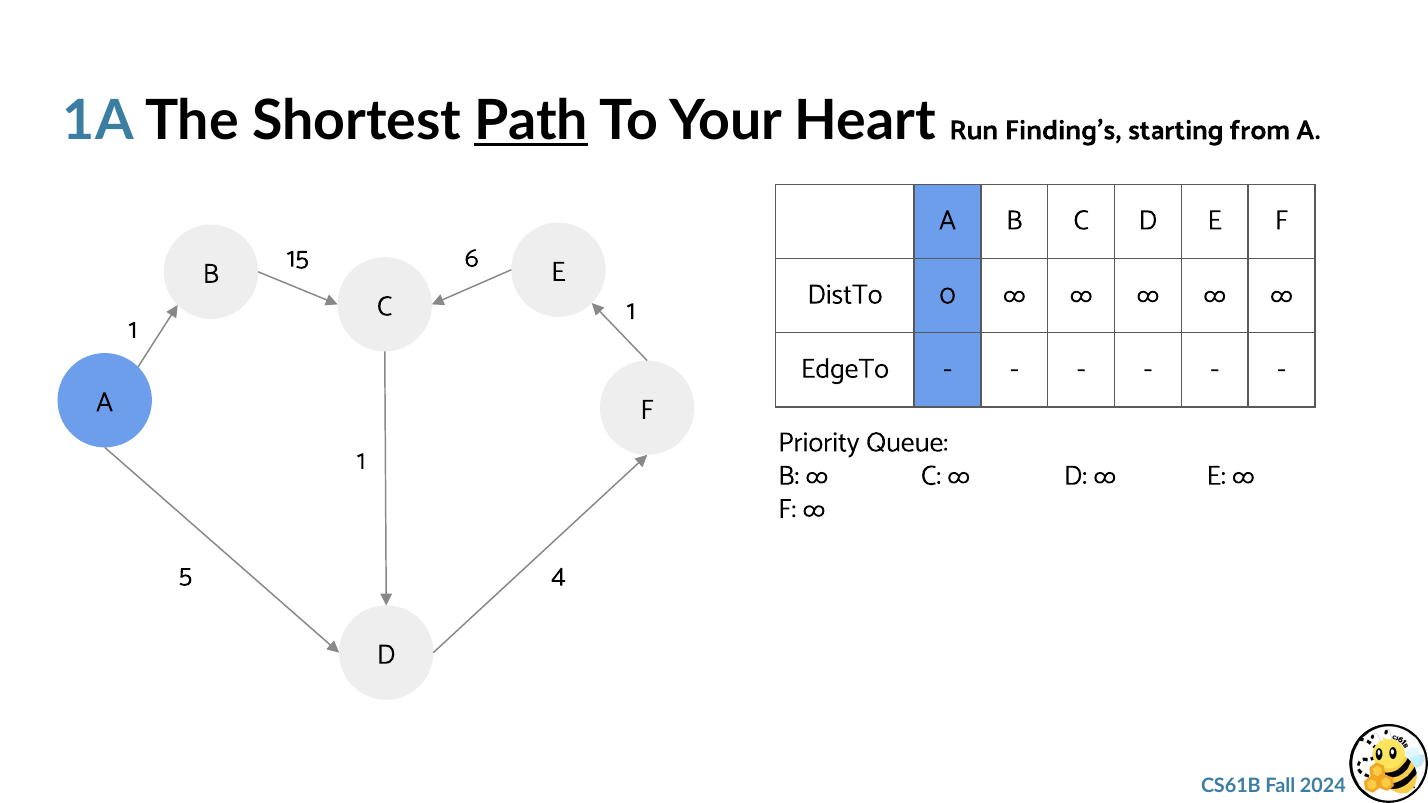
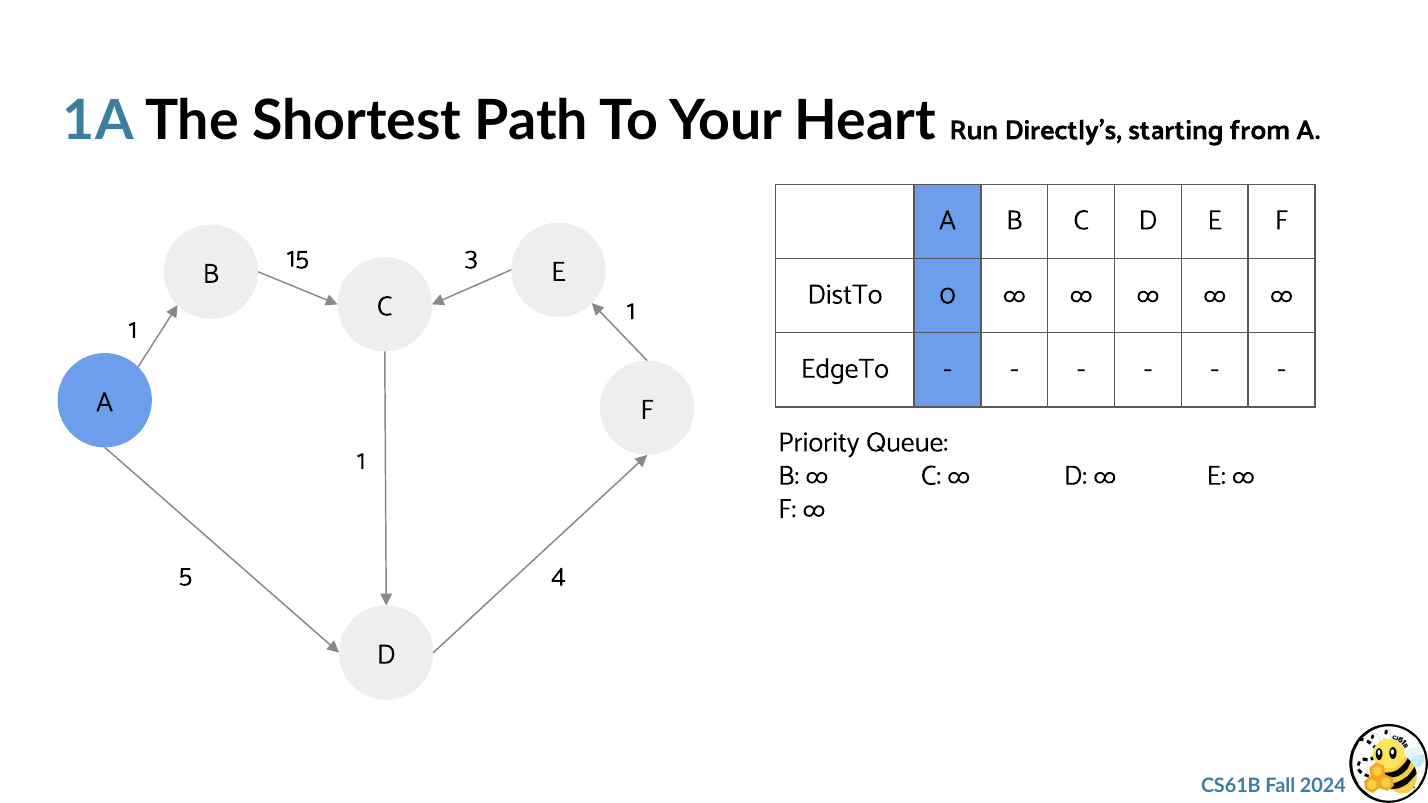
Path underline: present -> none (531, 121)
Finding’s: Finding’s -> Directly’s (1063, 130)
6: 6 -> 3 (471, 258)
